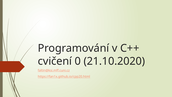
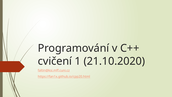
0: 0 -> 1 (78, 61)
